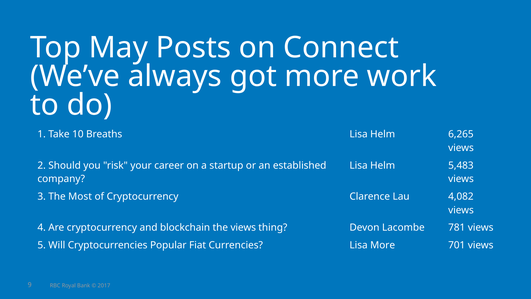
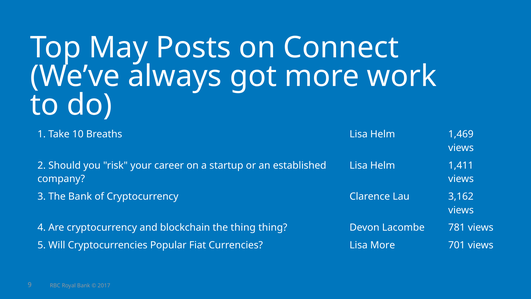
6,265: 6,265 -> 1,469 (461, 134)
5,483: 5,483 -> 1,411 (461, 165)
The Most: Most -> Bank (80, 196)
4,082: 4,082 -> 3,162 (461, 196)
the views: views -> thing (243, 227)
